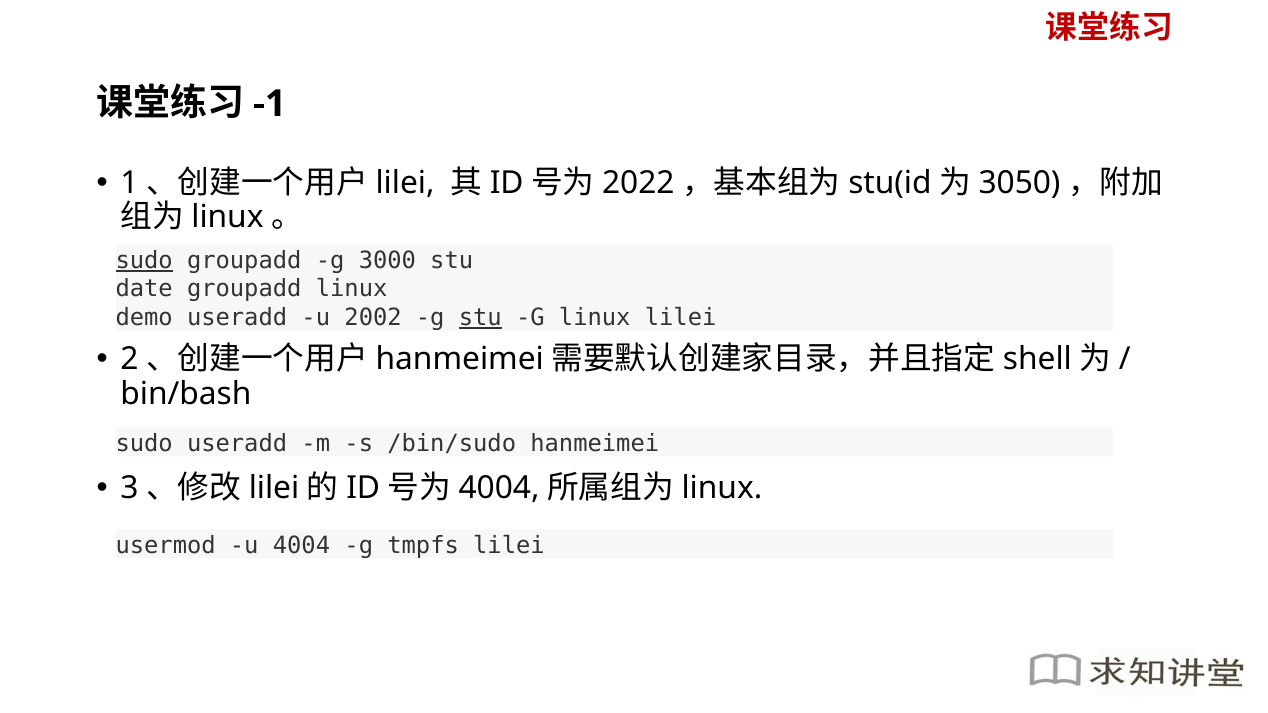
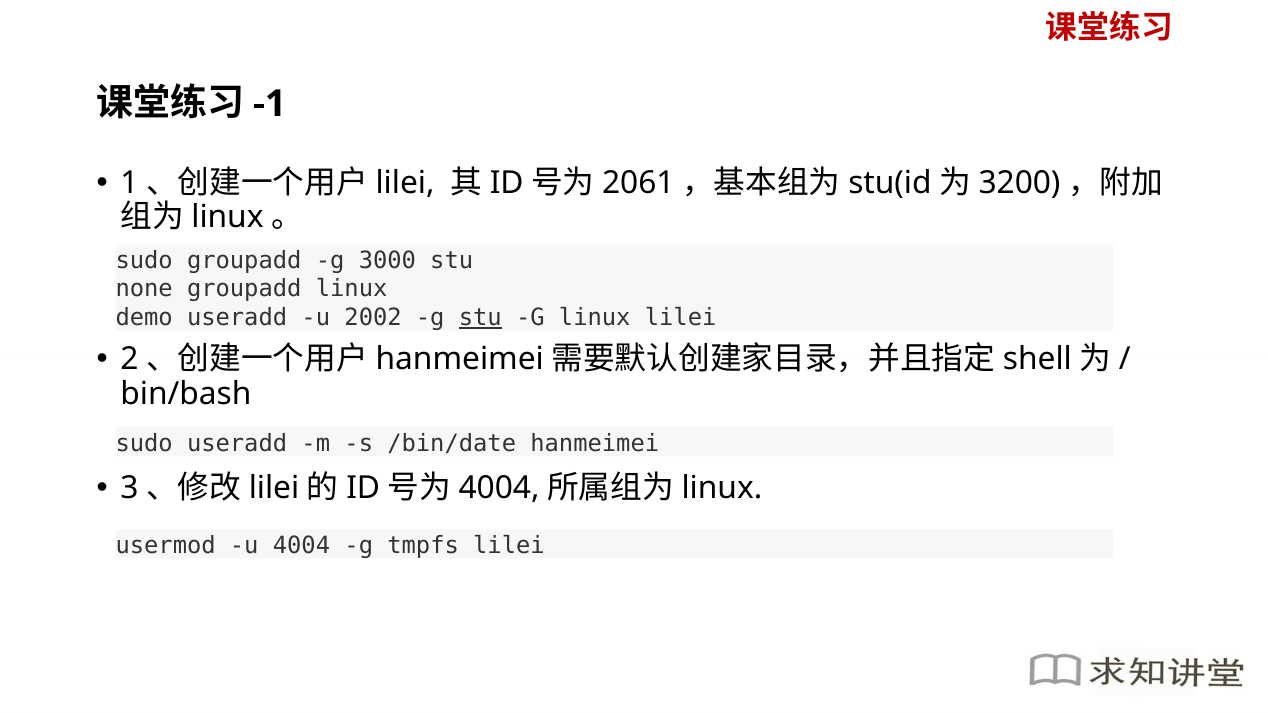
2022: 2022 -> 2061 (638, 183)
3050: 3050 -> 3200 (1020, 183)
sudo underline: present -> none (144, 261)
date: date -> none (144, 289)
/bin/sudo: /bin/sudo -> /bin/date (452, 444)
